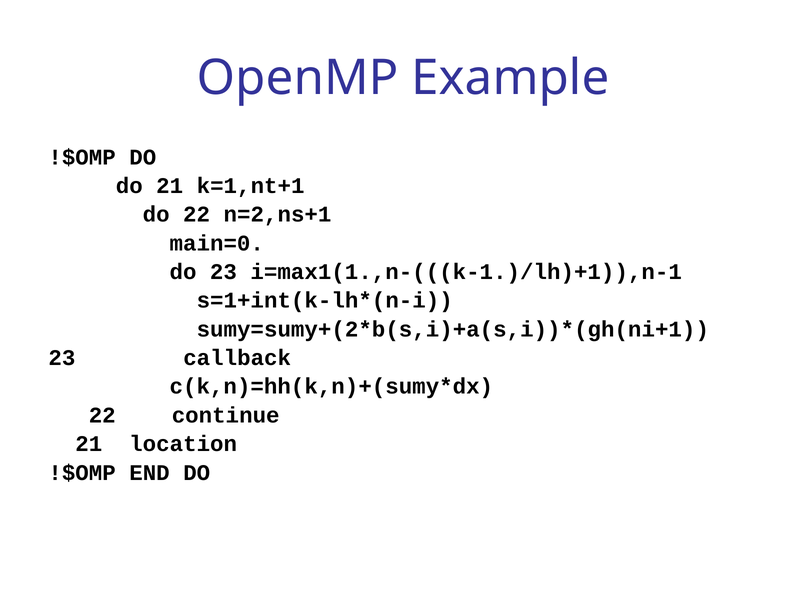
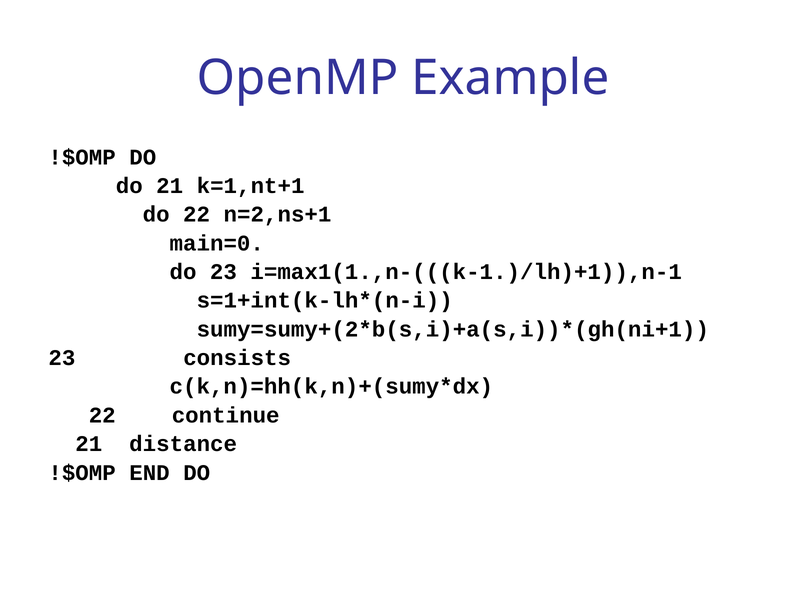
callback: callback -> consists (237, 358)
location: location -> distance (183, 444)
